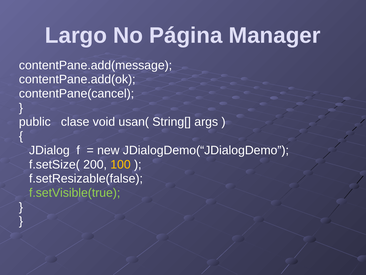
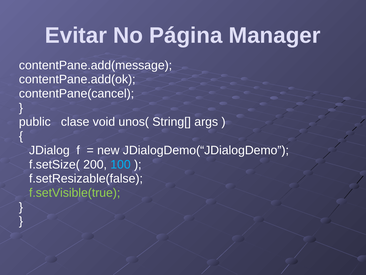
Largo: Largo -> Evitar (76, 35)
usan(: usan( -> unos( (134, 122)
100 colour: yellow -> light blue (121, 164)
